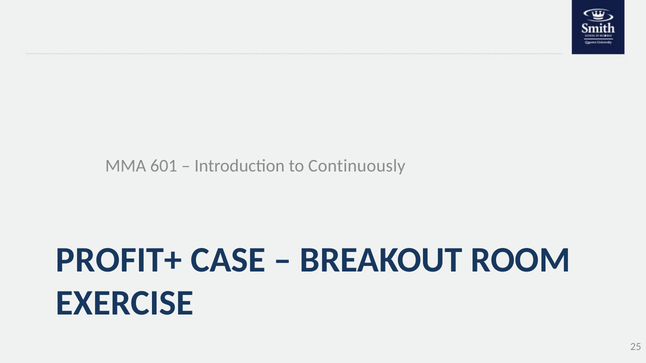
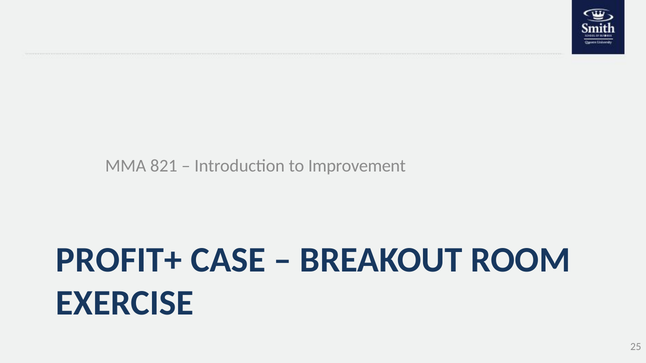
601: 601 -> 821 (164, 166)
Continuously: Continuously -> Improvement (357, 166)
